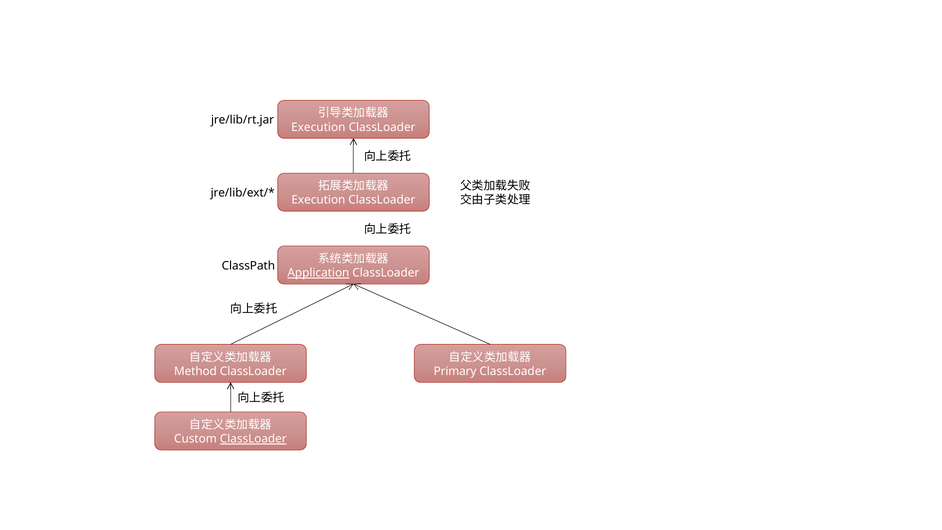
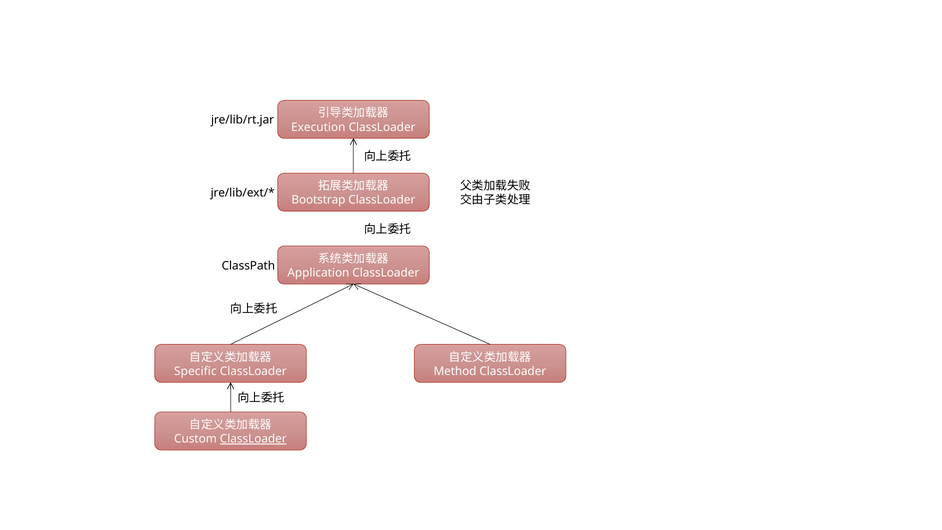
Execution: Execution -> Bootstrap (318, 200)
Application underline: present -> none (318, 273)
Method: Method -> Specific (195, 371)
Primary: Primary -> Method (455, 371)
